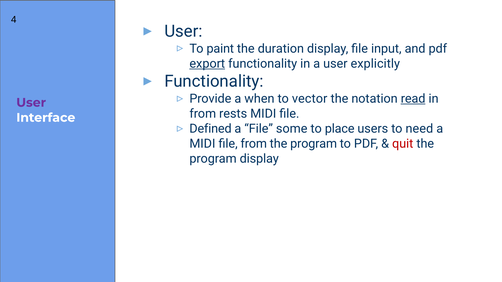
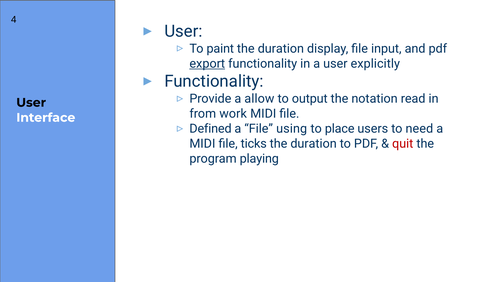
when: when -> allow (259, 99)
vector: vector -> output (310, 99)
read underline: present -> none (413, 99)
User colour: purple -> black (31, 103)
rests: rests -> work (233, 114)
some: some -> using (292, 129)
file from: from -> ticks (254, 144)
program: program -> duration (314, 144)
program display: display -> playing (259, 159)
